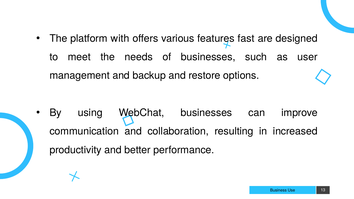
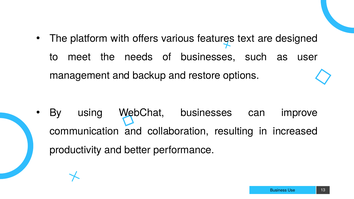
fast: fast -> text (246, 38)
